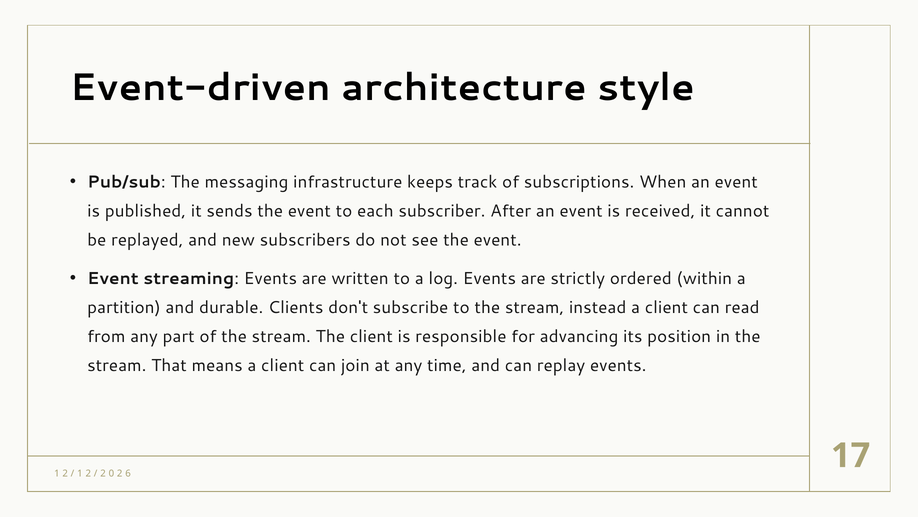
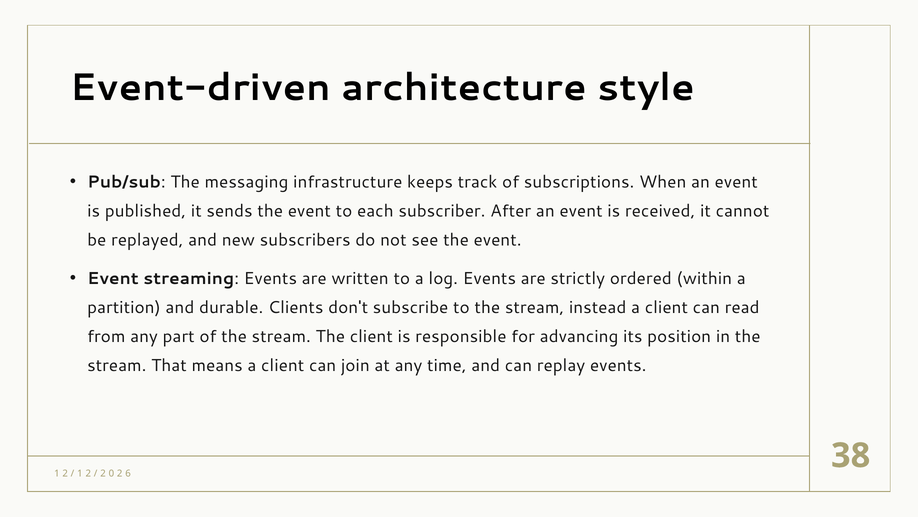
17: 17 -> 38 (851, 455)
